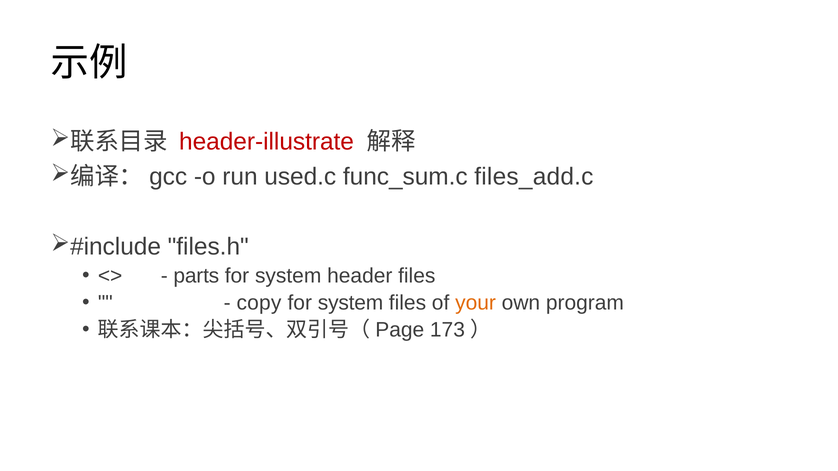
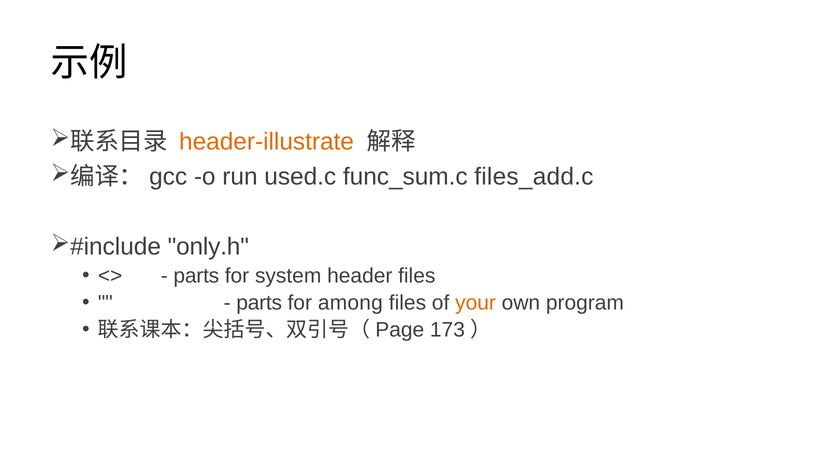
header-illustrate colour: red -> orange (267, 142)
files.h: files.h -> only.h (208, 247)
copy: copy -> parts (259, 303)
system: system -> among (350, 303)
